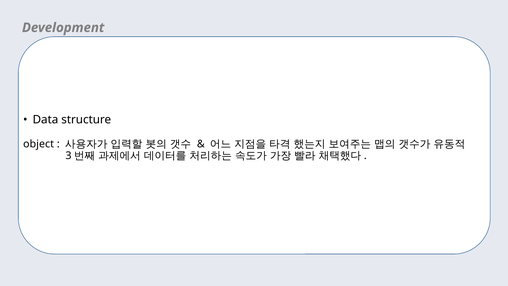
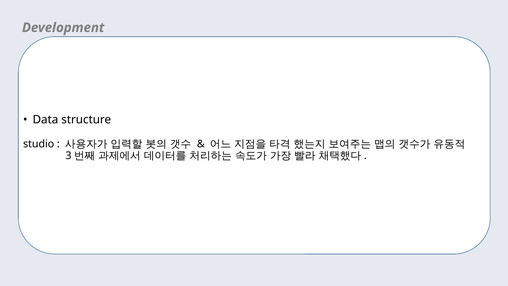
object: object -> studio (39, 144)
